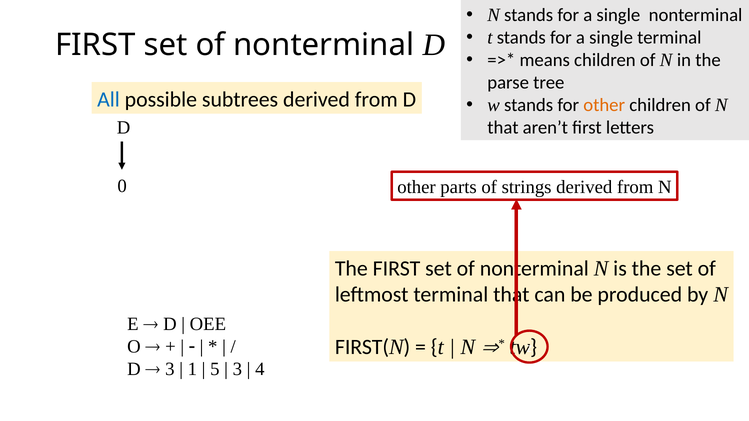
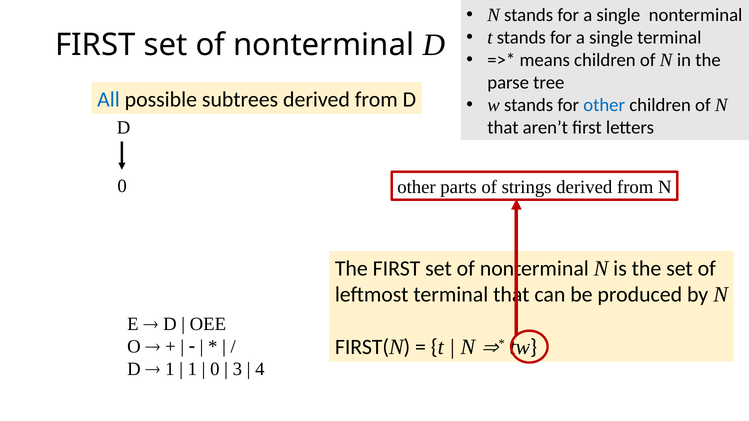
other colour: orange -> blue (604, 105)
3: 3 -> 1 (170, 369)
5: 5 -> 0 (215, 369)
